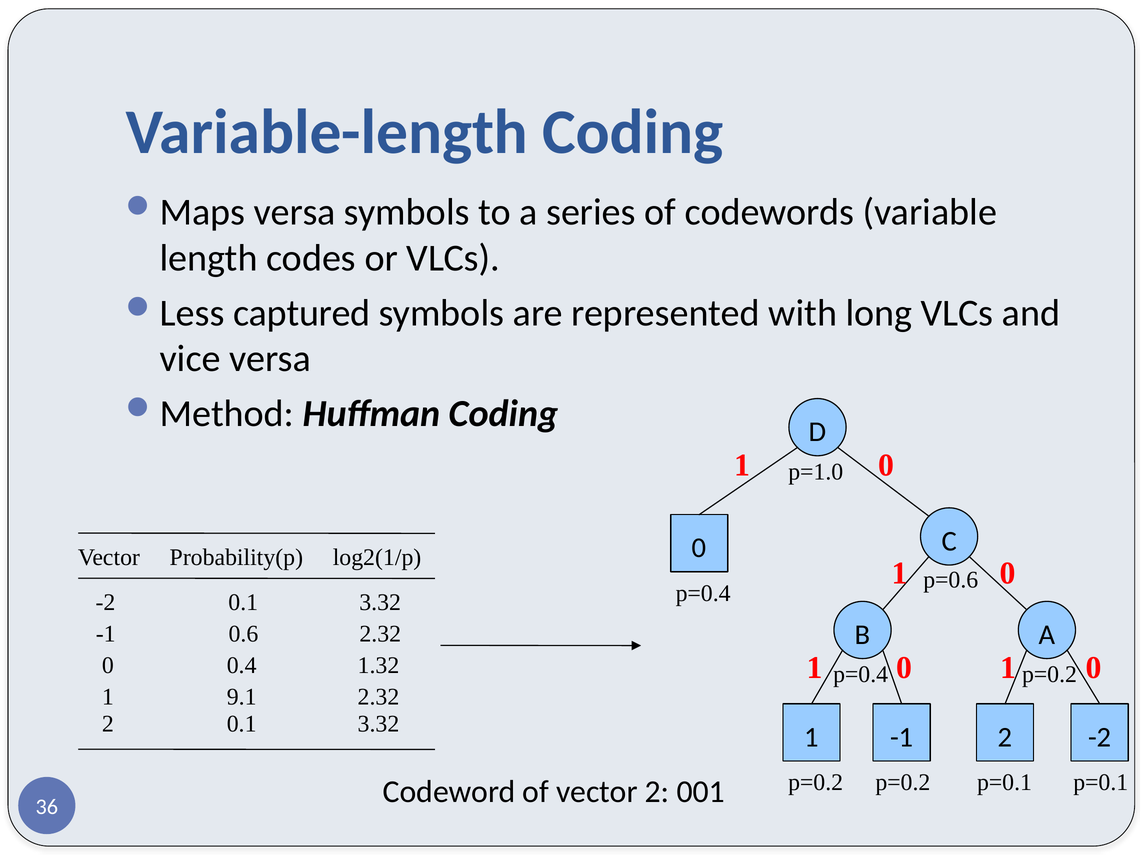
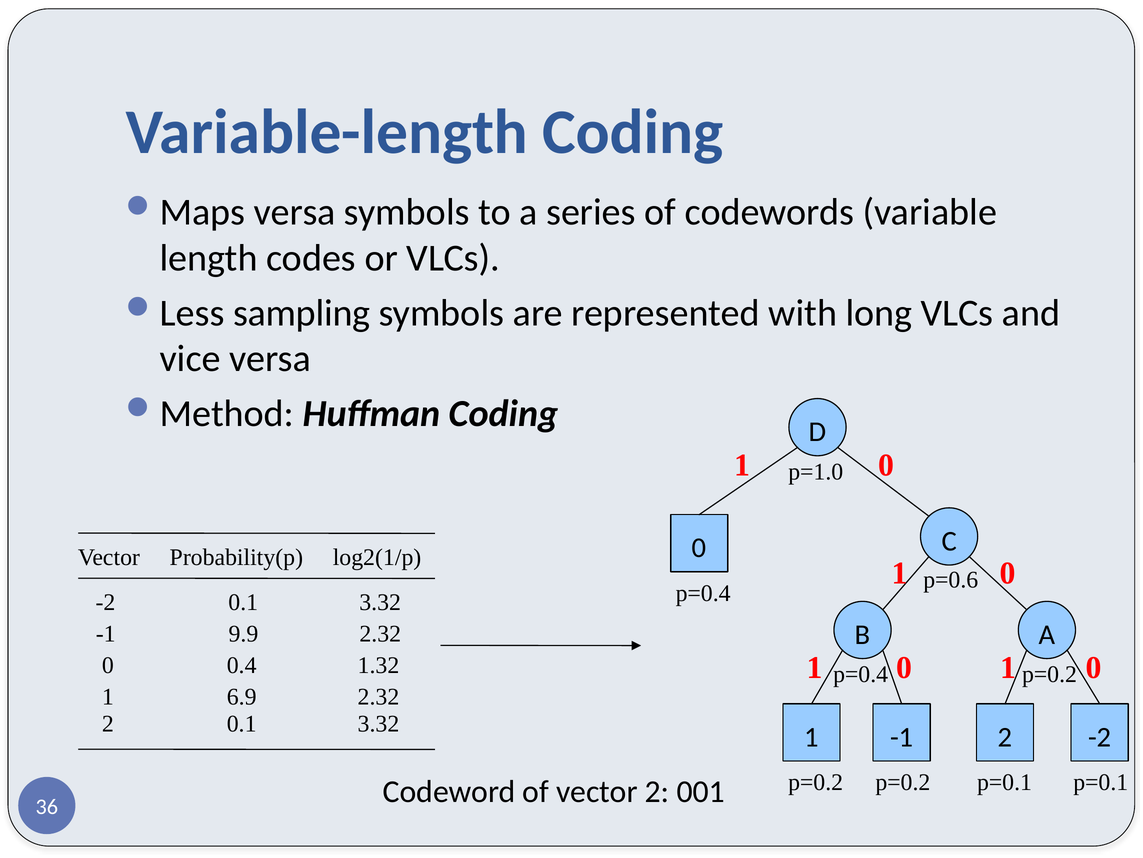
captured: captured -> sampling (302, 313)
0.6: 0.6 -> 9.9 (243, 633)
9.1: 9.1 -> 6.9 (242, 696)
